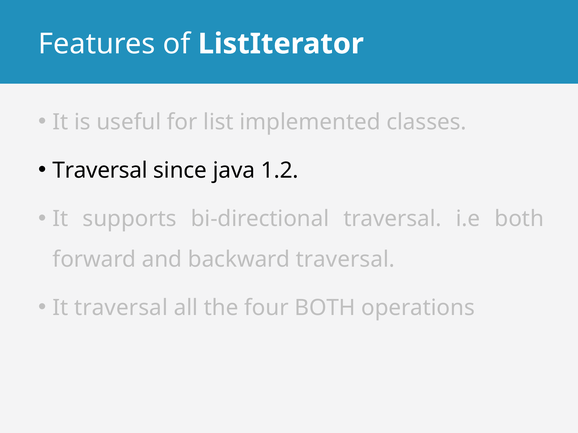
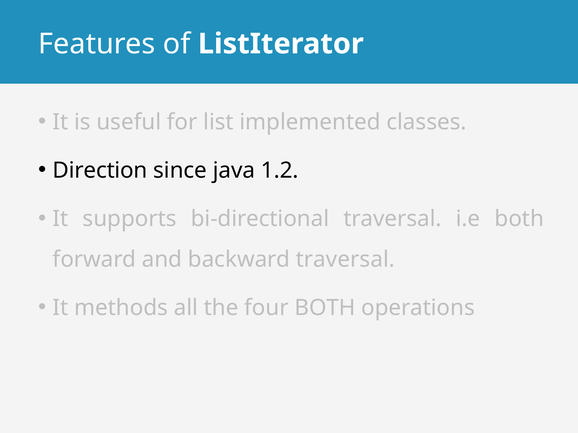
Traversal: Traversal -> Direction (100, 171)
It traversal: traversal -> methods (121, 308)
